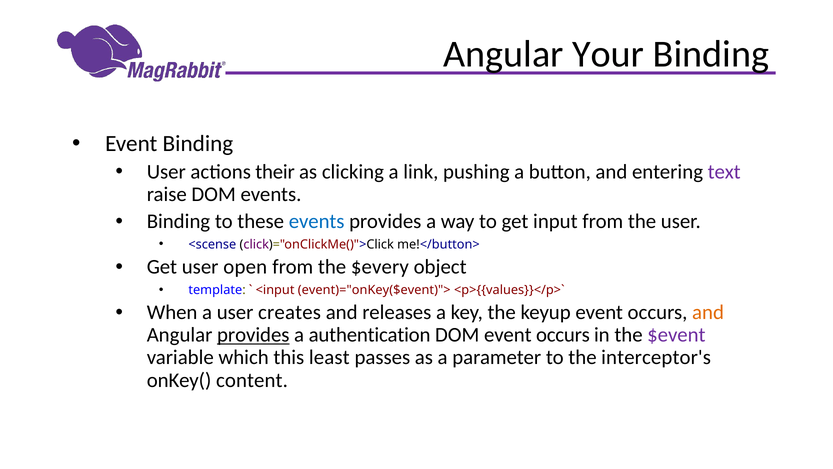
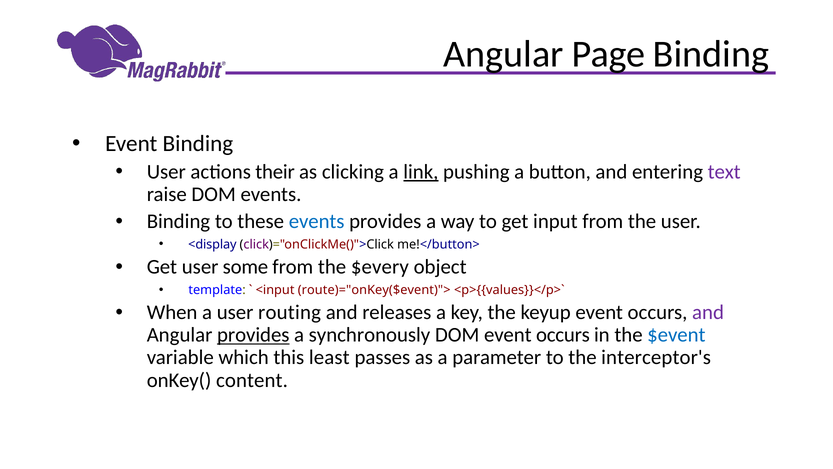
Your: Your -> Page (608, 54)
link underline: none -> present (421, 172)
<scense: <scense -> <display (212, 244)
open: open -> some (245, 267)
event)="onKey($event)">: event)="onKey($event)"> -> route)="onKey($event)"> (374, 290)
creates: creates -> routing (290, 312)
and colour: orange -> purple (708, 312)
authentication: authentication -> synchronously (369, 335)
$event colour: purple -> blue (676, 335)
